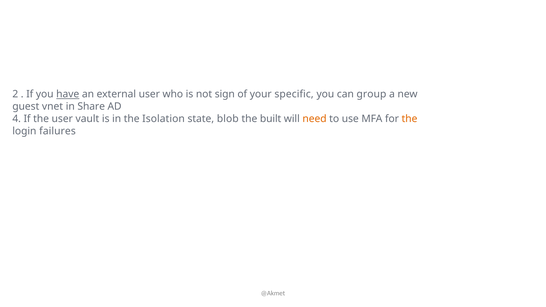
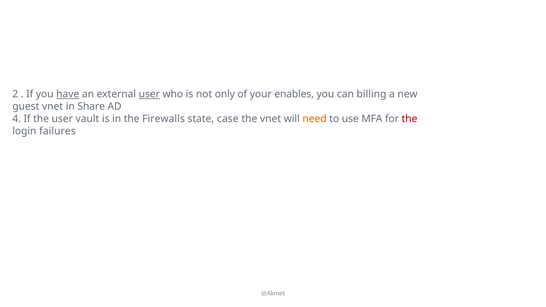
user underline: none -> present (149, 94)
sign: sign -> only (225, 94)
specific: specific -> enables (294, 94)
group: group -> billing (371, 94)
Isolation: Isolation -> Firewalls (164, 119)
blob: blob -> case (228, 119)
the built: built -> vnet (271, 119)
the colour: orange -> red (410, 119)
